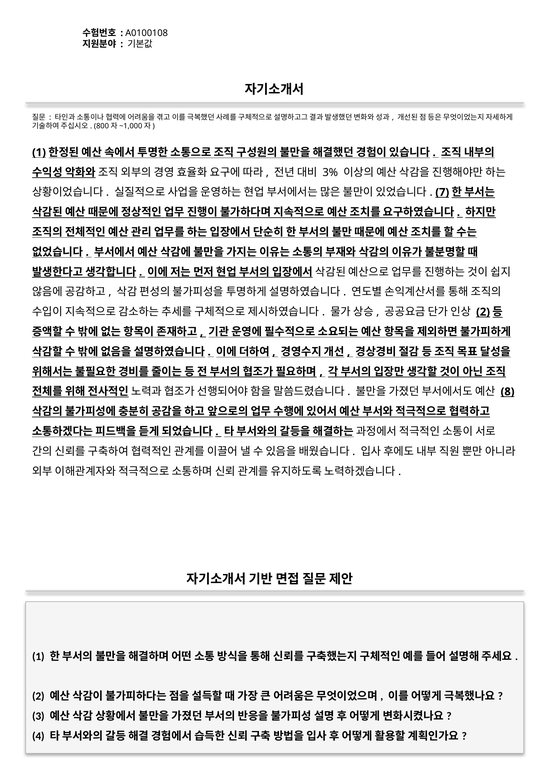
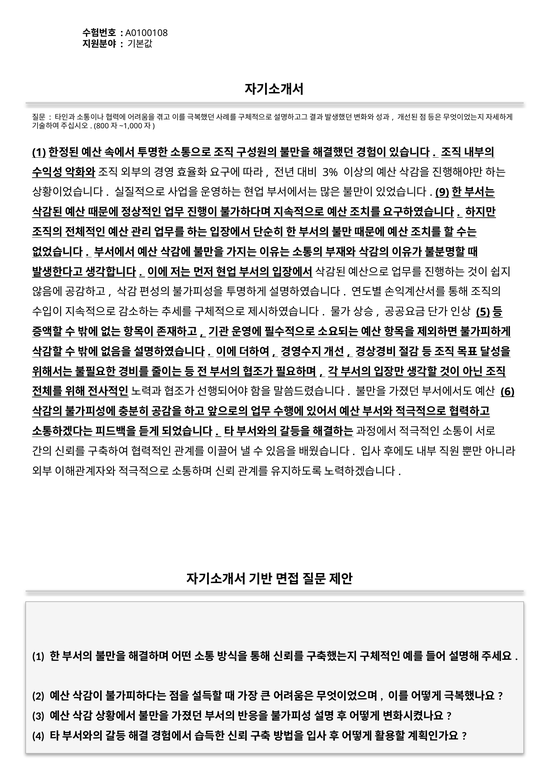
7: 7 -> 9 (442, 192)
2: 2 -> 5 (483, 312)
8: 8 -> 6 (508, 391)
